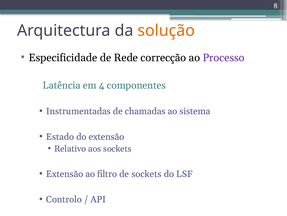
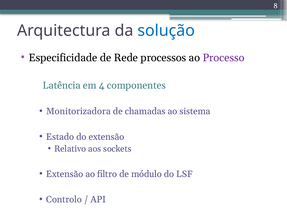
solução colour: orange -> blue (166, 31)
correcção: correcção -> processos (163, 57)
Instrumentadas: Instrumentadas -> Monitorizadora (78, 111)
de sockets: sockets -> módulo (147, 173)
